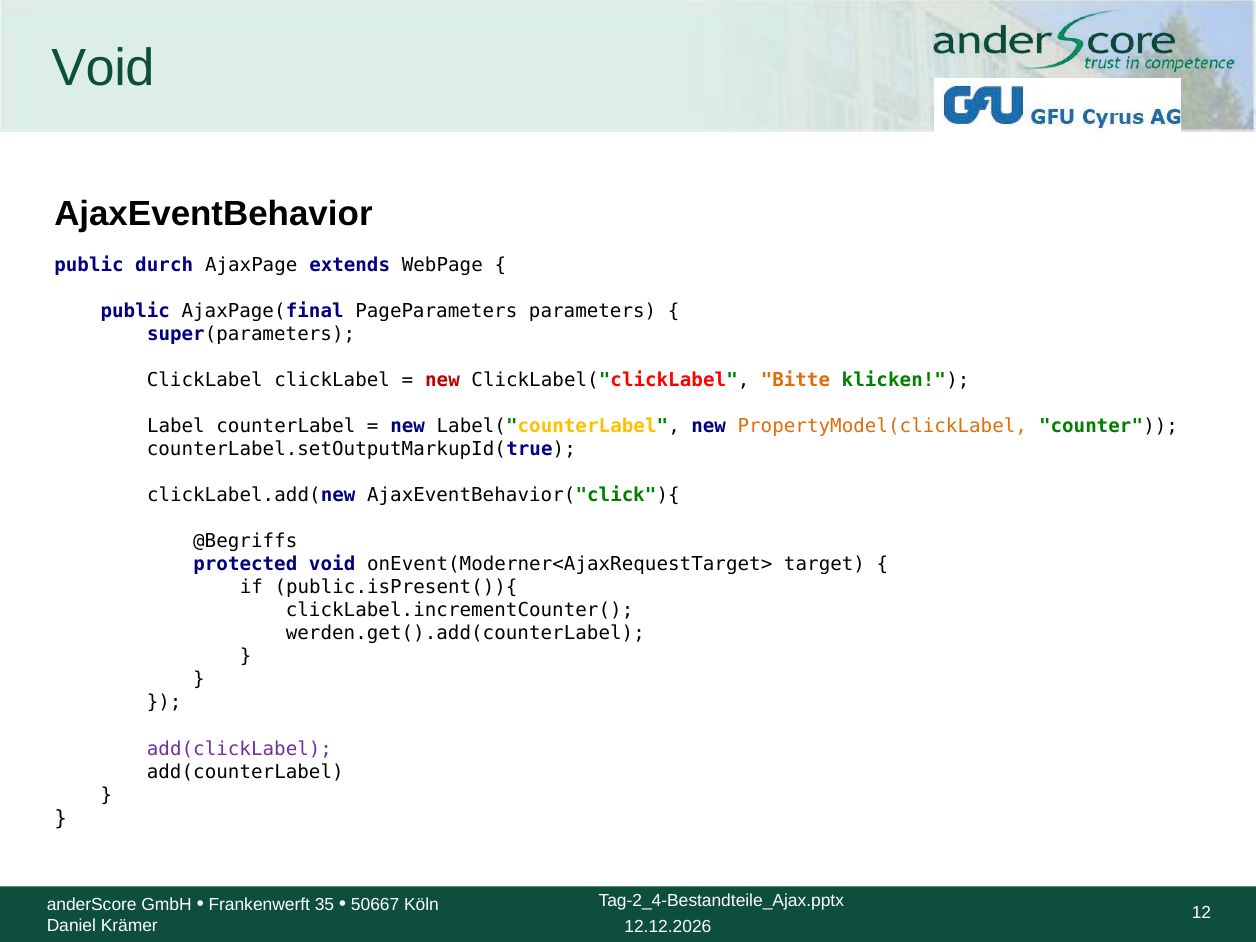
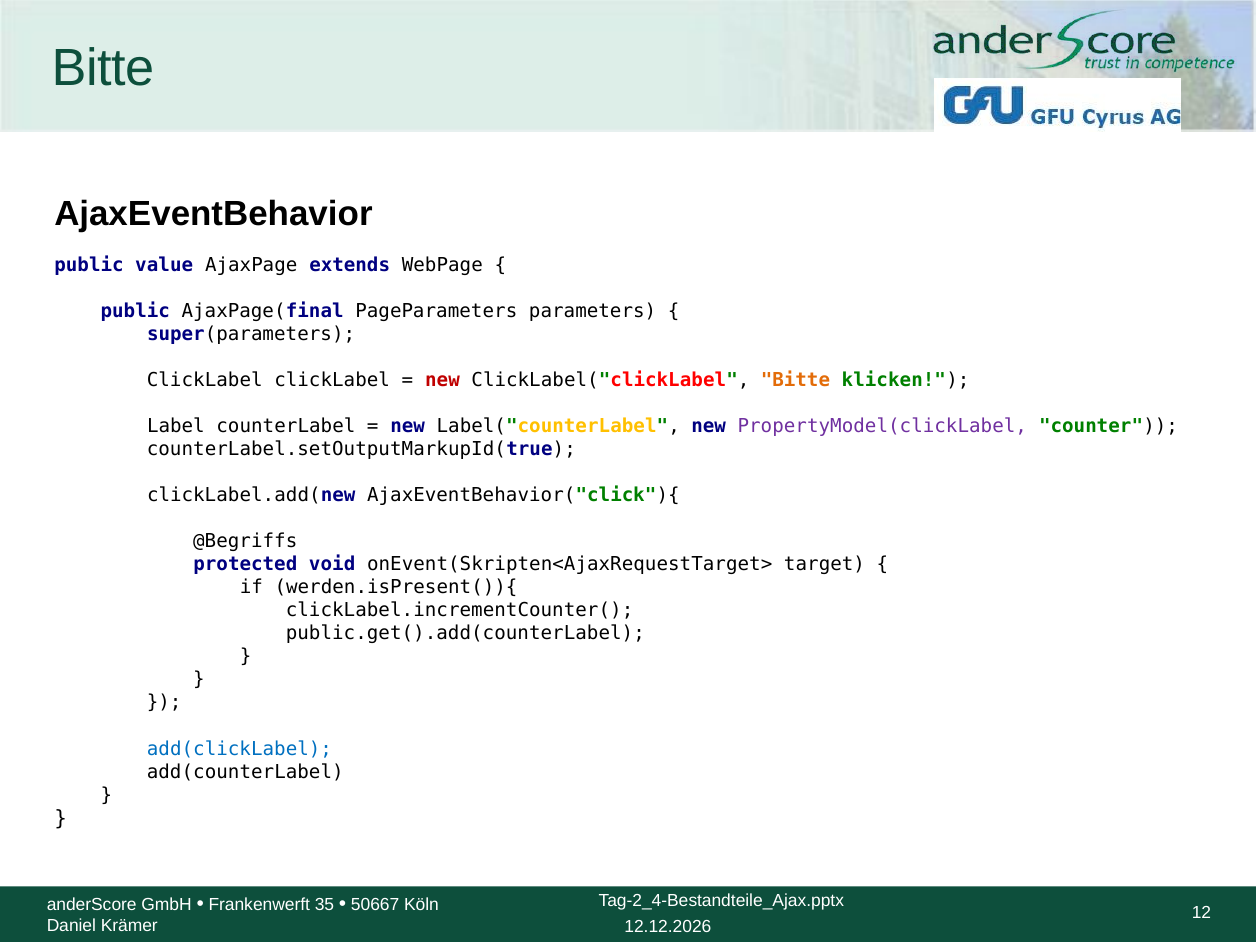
Void: Void -> Bitte (103, 68)
durch: durch -> value (164, 265)
PropertyModel(clickLabel colour: orange -> purple (882, 426)
onEvent(Moderner<AjaxRequestTarget>: onEvent(Moderner<AjaxRequestTarget> -> onEvent(Skripten<AjaxRequestTarget> (570, 564)
public.isPresent()){: public.isPresent()){ -> werden.isPresent()){ (396, 587)
werden.get().add(counterLabel: werden.get().add(counterLabel -> public.get().add(counterLabel (465, 633)
add(clickLabel colour: purple -> blue (239, 749)
